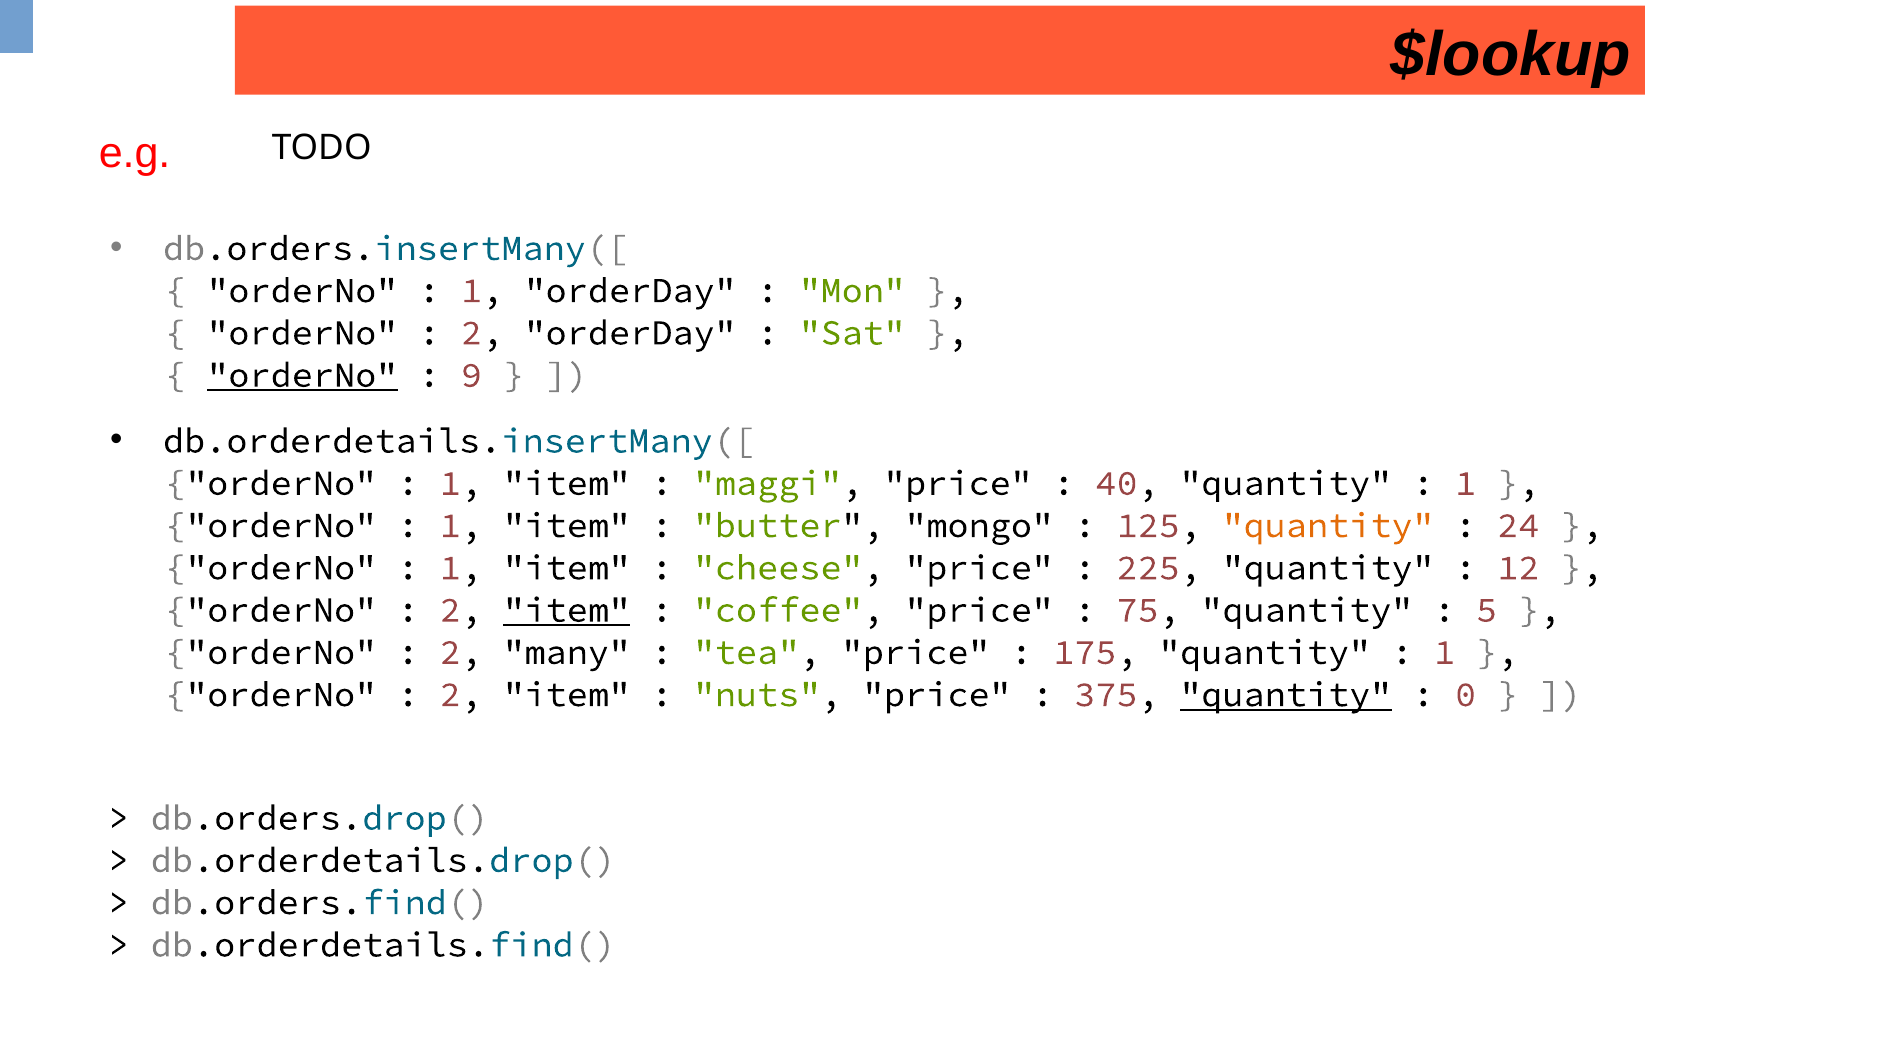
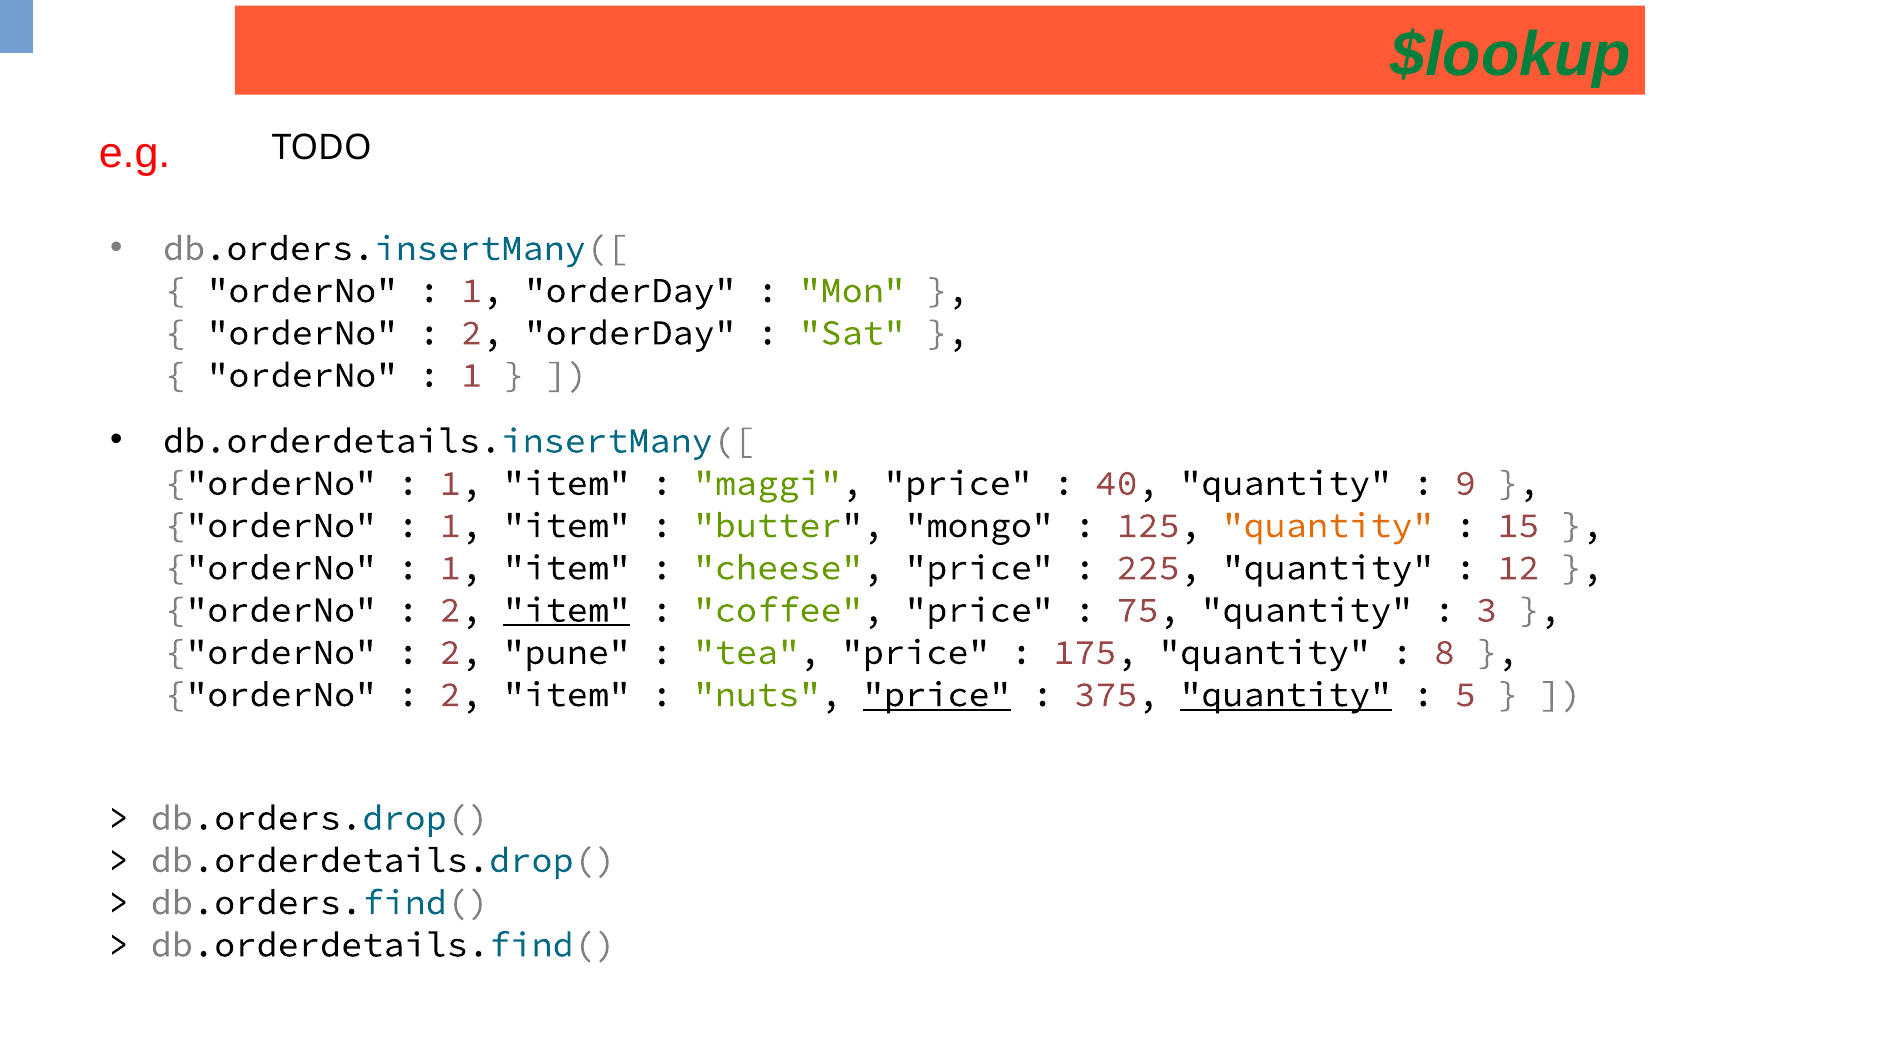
$lookup colour: black -> green (1511, 54)
orderNo underline: present -> none (302, 375)
9: 9 -> 1 (472, 375)
1: 1 -> 9 (1466, 483)
24: 24 -> 15 (1518, 526)
5: 5 -> 3 (1487, 610)
many: many -> pune (567, 653)
1: 1 -> 8 (1444, 653)
price underline: none -> present (937, 695)
0: 0 -> 5 (1466, 695)
